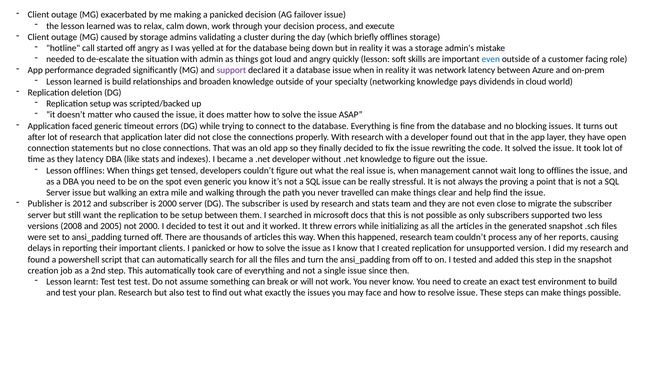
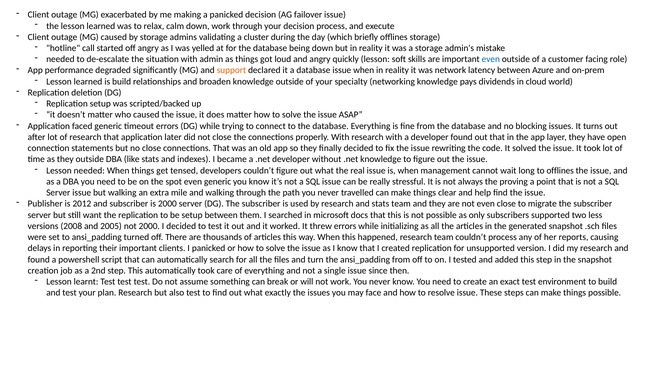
support colour: purple -> orange (231, 70)
they latency: latency -> outside (90, 159)
Lesson offlines: offlines -> needed (89, 170)
